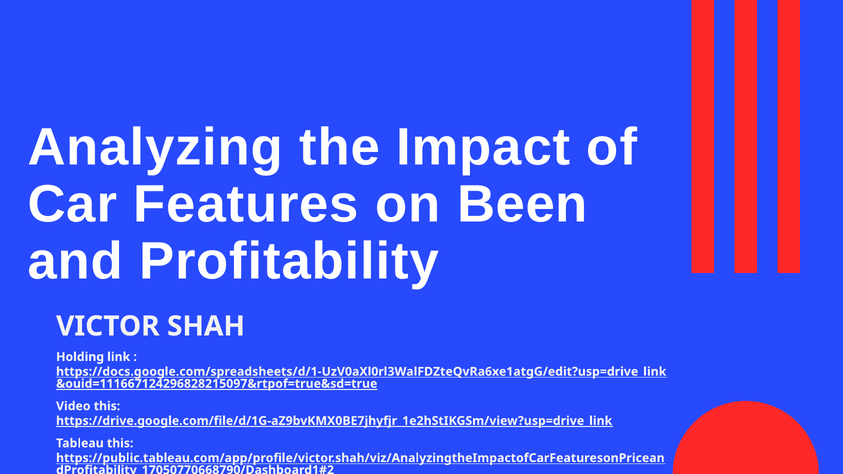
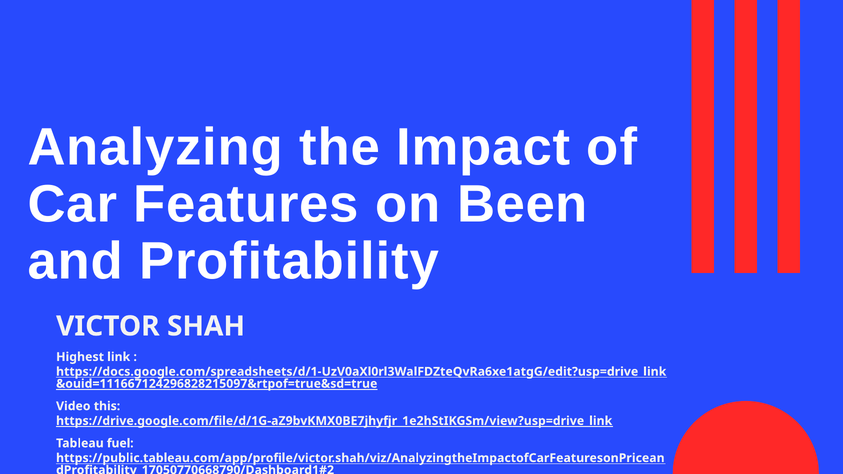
Holding: Holding -> Highest (80, 357)
Tableau this: this -> fuel (120, 443)
